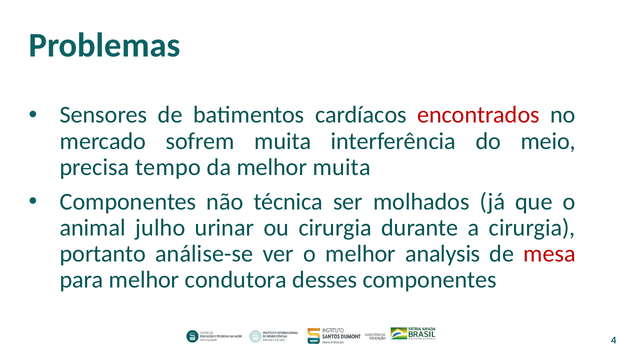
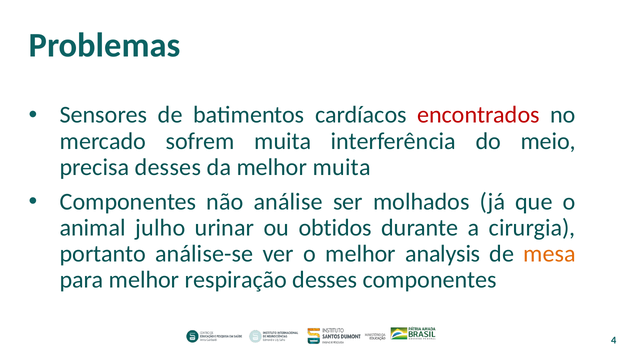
precisa tempo: tempo -> desses (168, 167)
técnica: técnica -> análise (288, 202)
ou cirurgia: cirurgia -> obtidos (335, 228)
mesa colour: red -> orange (550, 254)
condutora: condutora -> respiração (236, 280)
